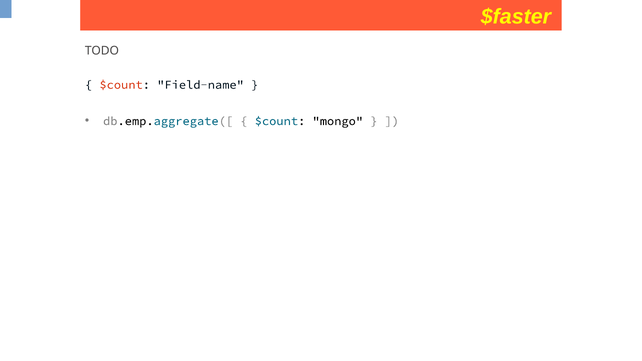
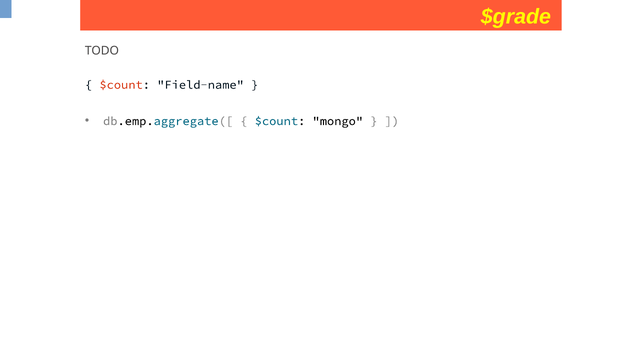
$faster: $faster -> $grade (516, 17)
